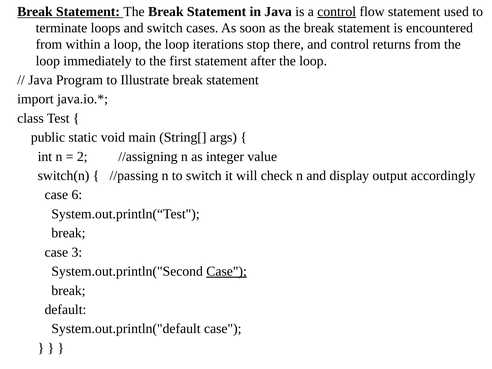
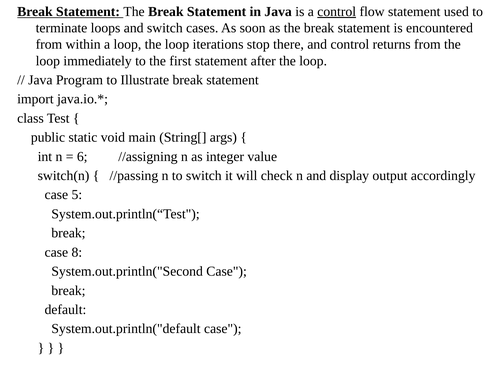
2: 2 -> 6 (82, 157)
6: 6 -> 5 (77, 195)
3: 3 -> 8 (77, 252)
Case underline: present -> none (227, 271)
